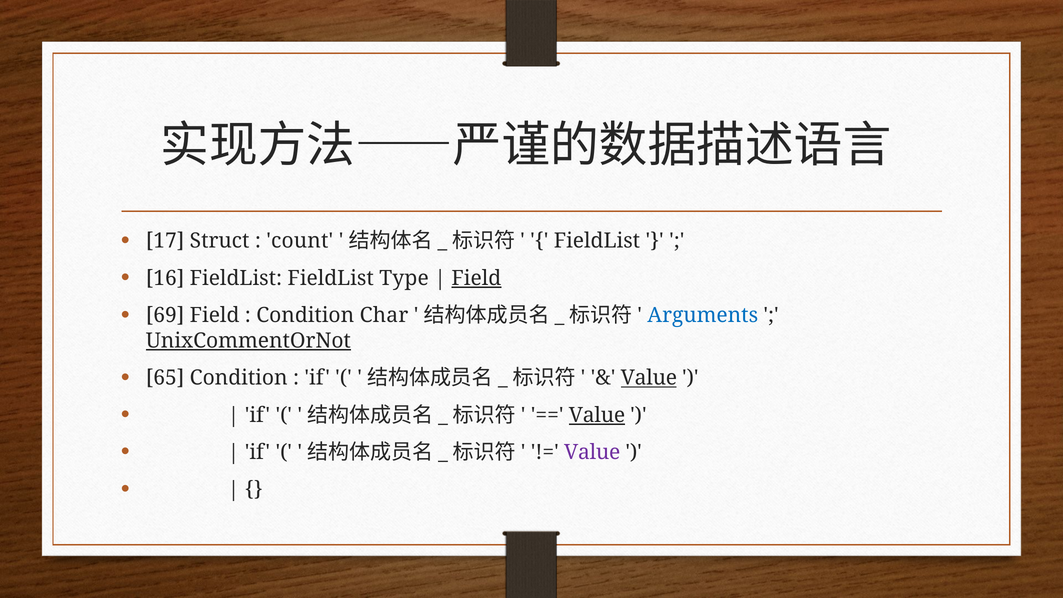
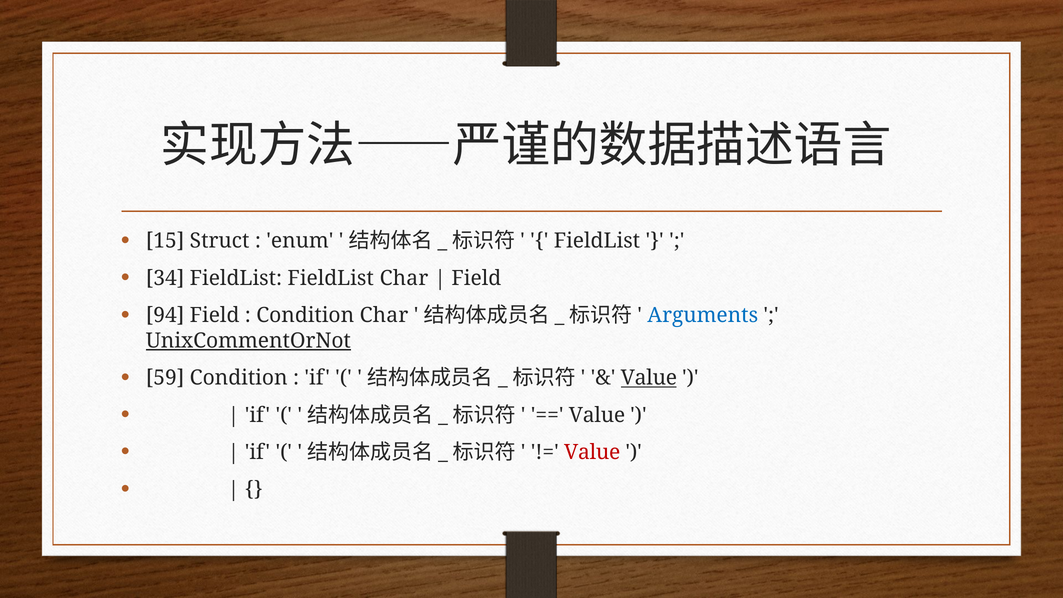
17: 17 -> 15 (165, 241)
count: count -> enum (300, 241)
16: 16 -> 34 (165, 278)
FieldList Type: Type -> Char (404, 278)
Field underline: present -> none (476, 278)
69: 69 -> 94 (165, 315)
65: 65 -> 59 (165, 378)
Value underline: present -> none (597, 415)
Value colour: purple -> red (592, 452)
